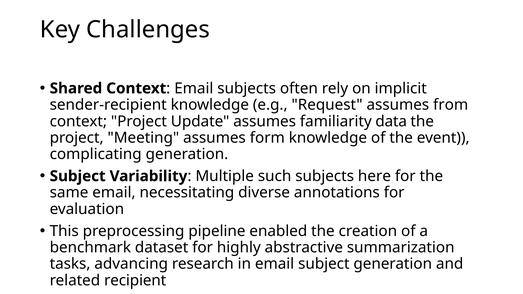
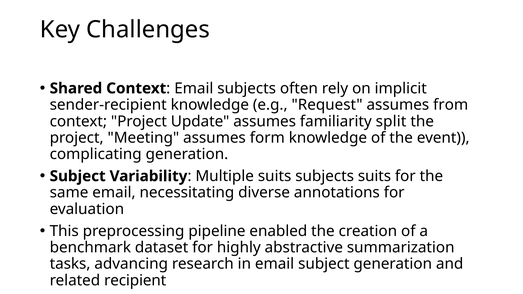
data: data -> split (391, 121)
Multiple such: such -> suits (275, 176)
subjects here: here -> suits (374, 176)
